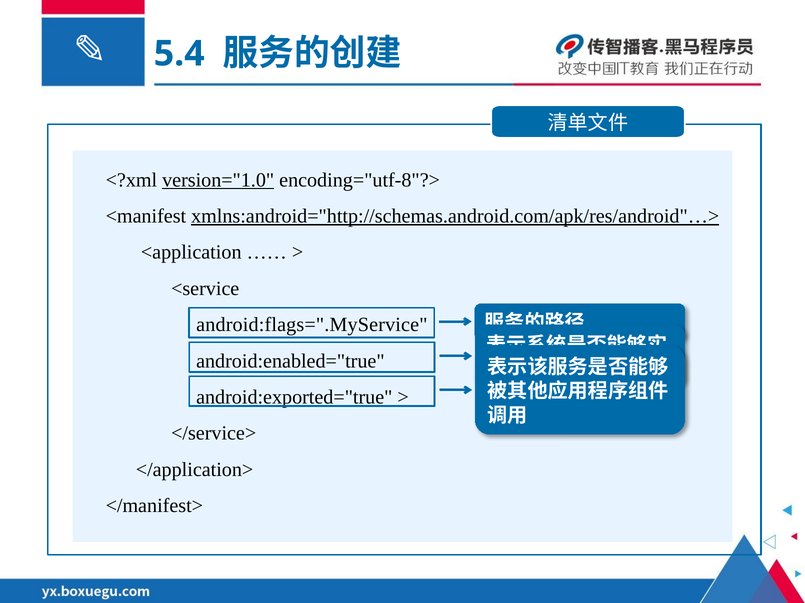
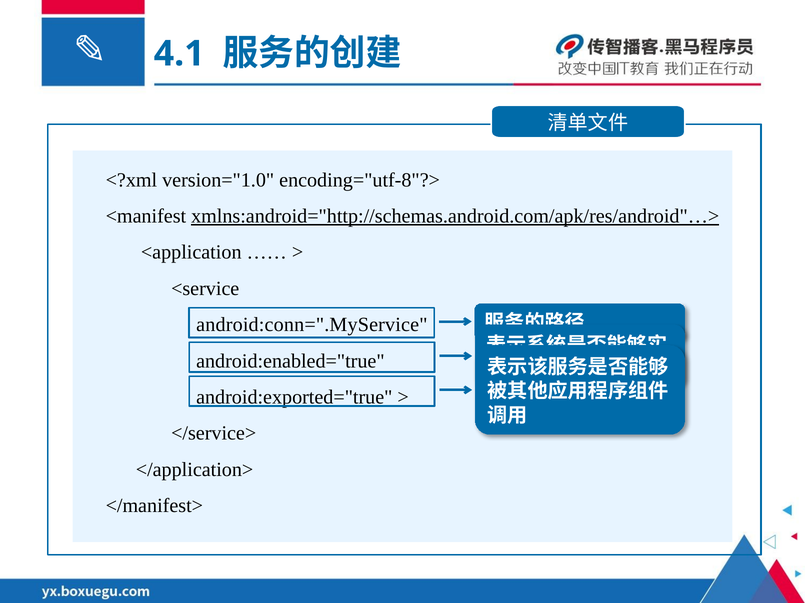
5.4: 5.4 -> 4.1 (179, 54)
version="1.0 underline: present -> none (218, 180)
android:flags=".MyService: android:flags=".MyService -> android:conn=".MyService (312, 325)
